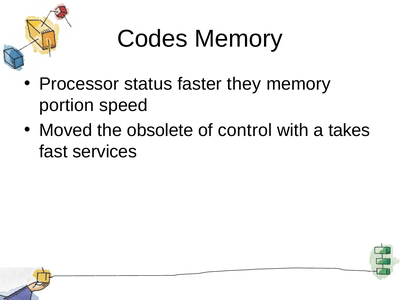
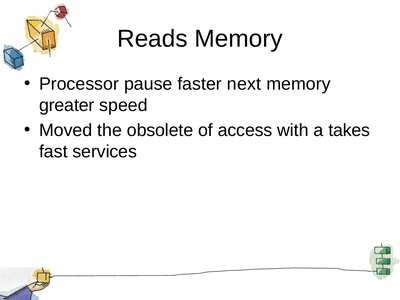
Codes: Codes -> Reads (152, 39)
status: status -> pause (148, 84)
they: they -> next (244, 84)
portion: portion -> greater (67, 105)
control: control -> access (245, 130)
